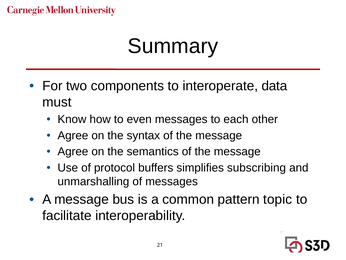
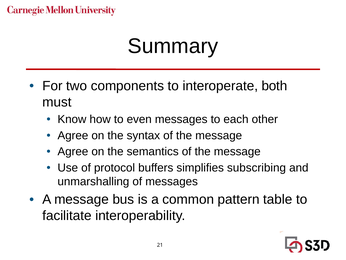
data: data -> both (274, 86)
topic: topic -> table (278, 199)
